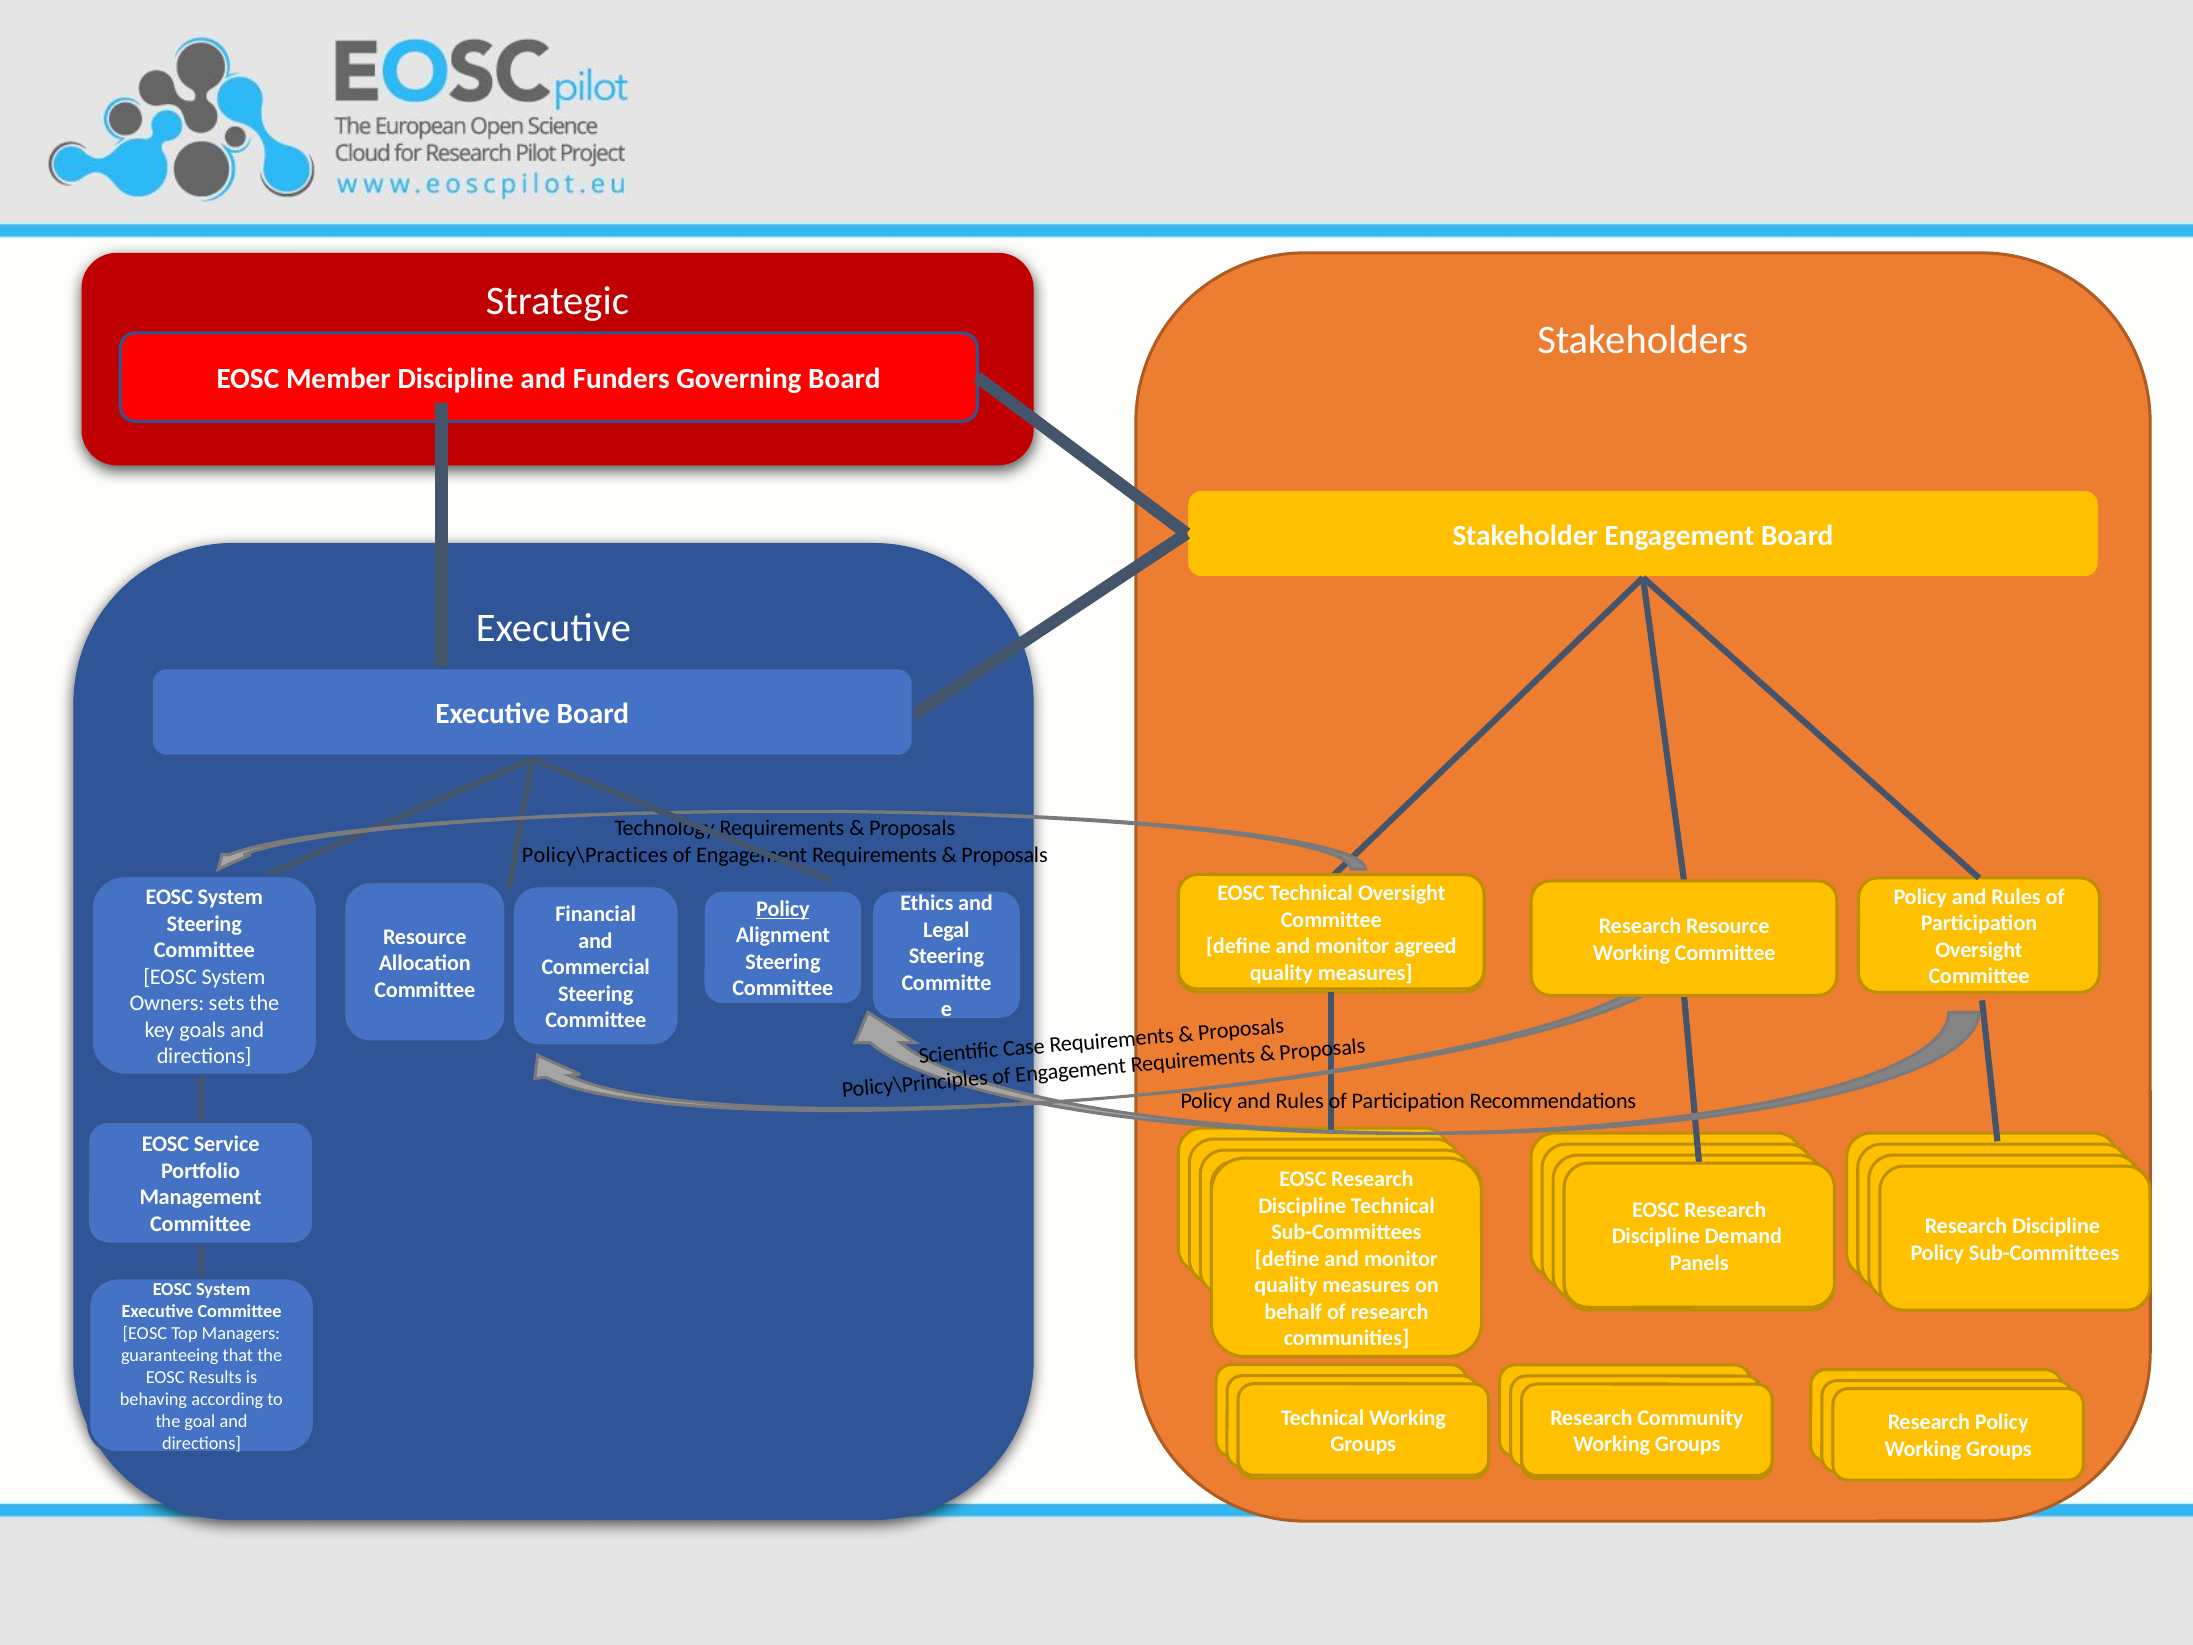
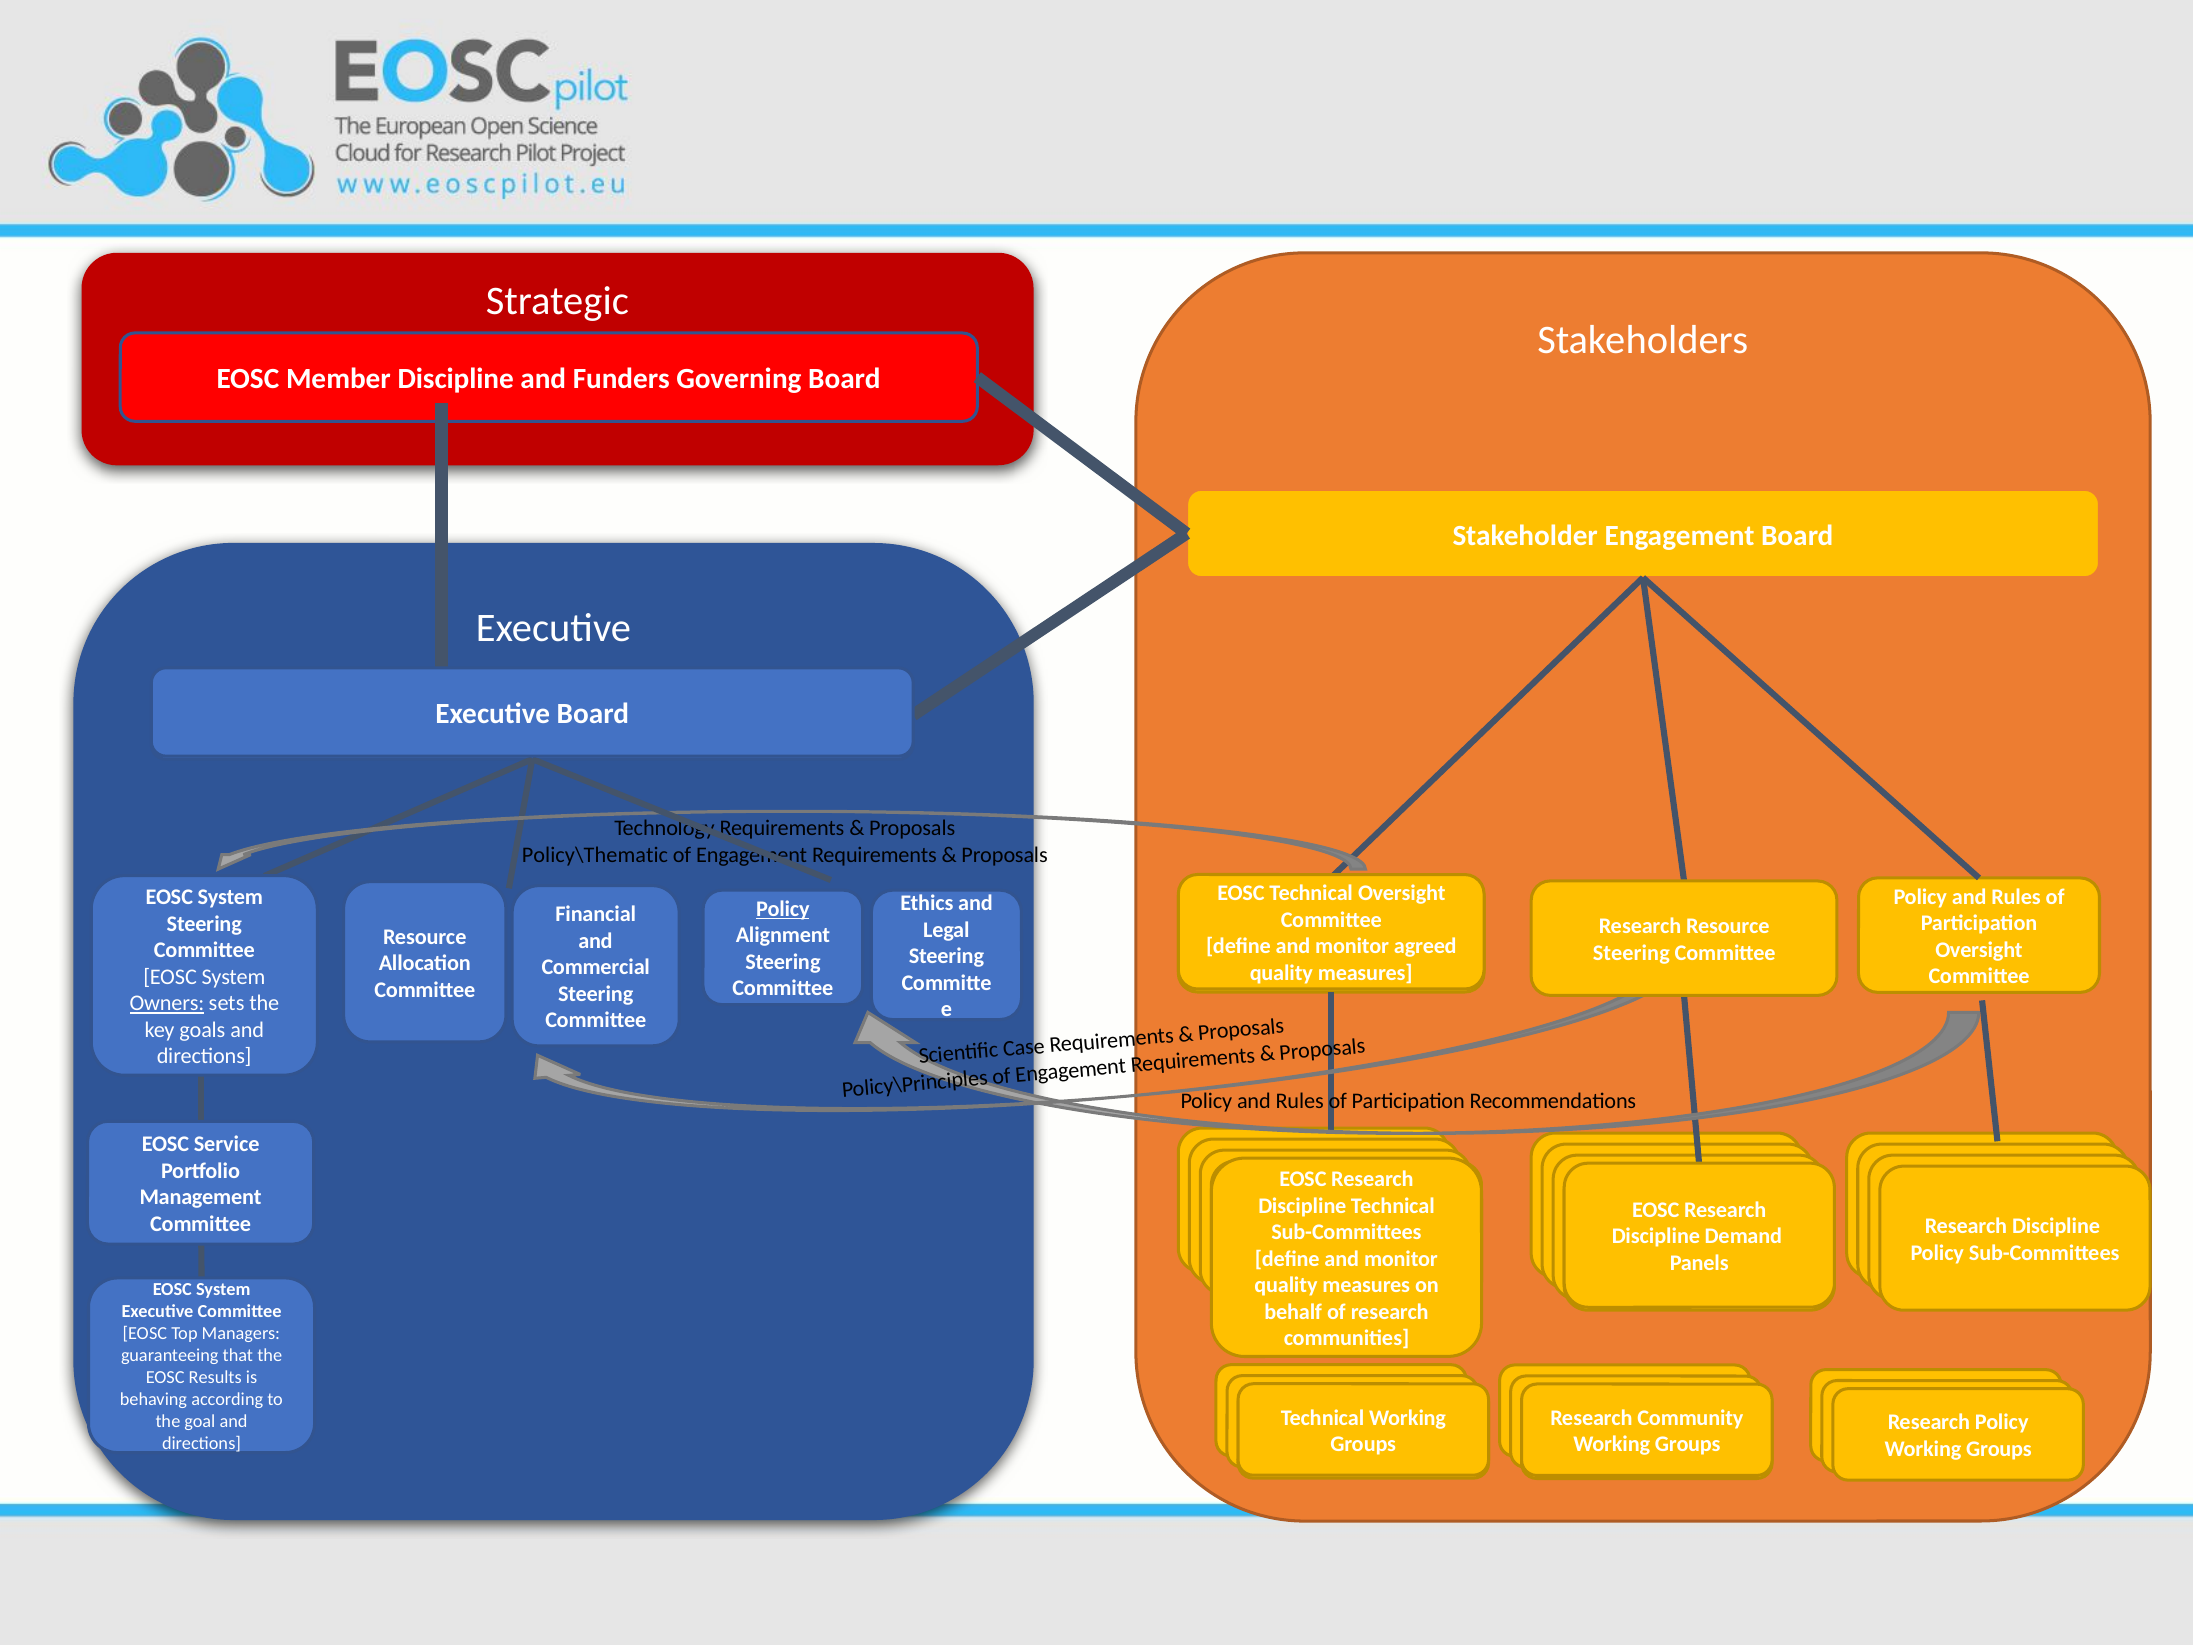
Policy\Practices: Policy\Practices -> Policy\Thematic (595, 855)
Working: Working -> Steering (1631, 953)
Owners underline: none -> present (167, 1003)
